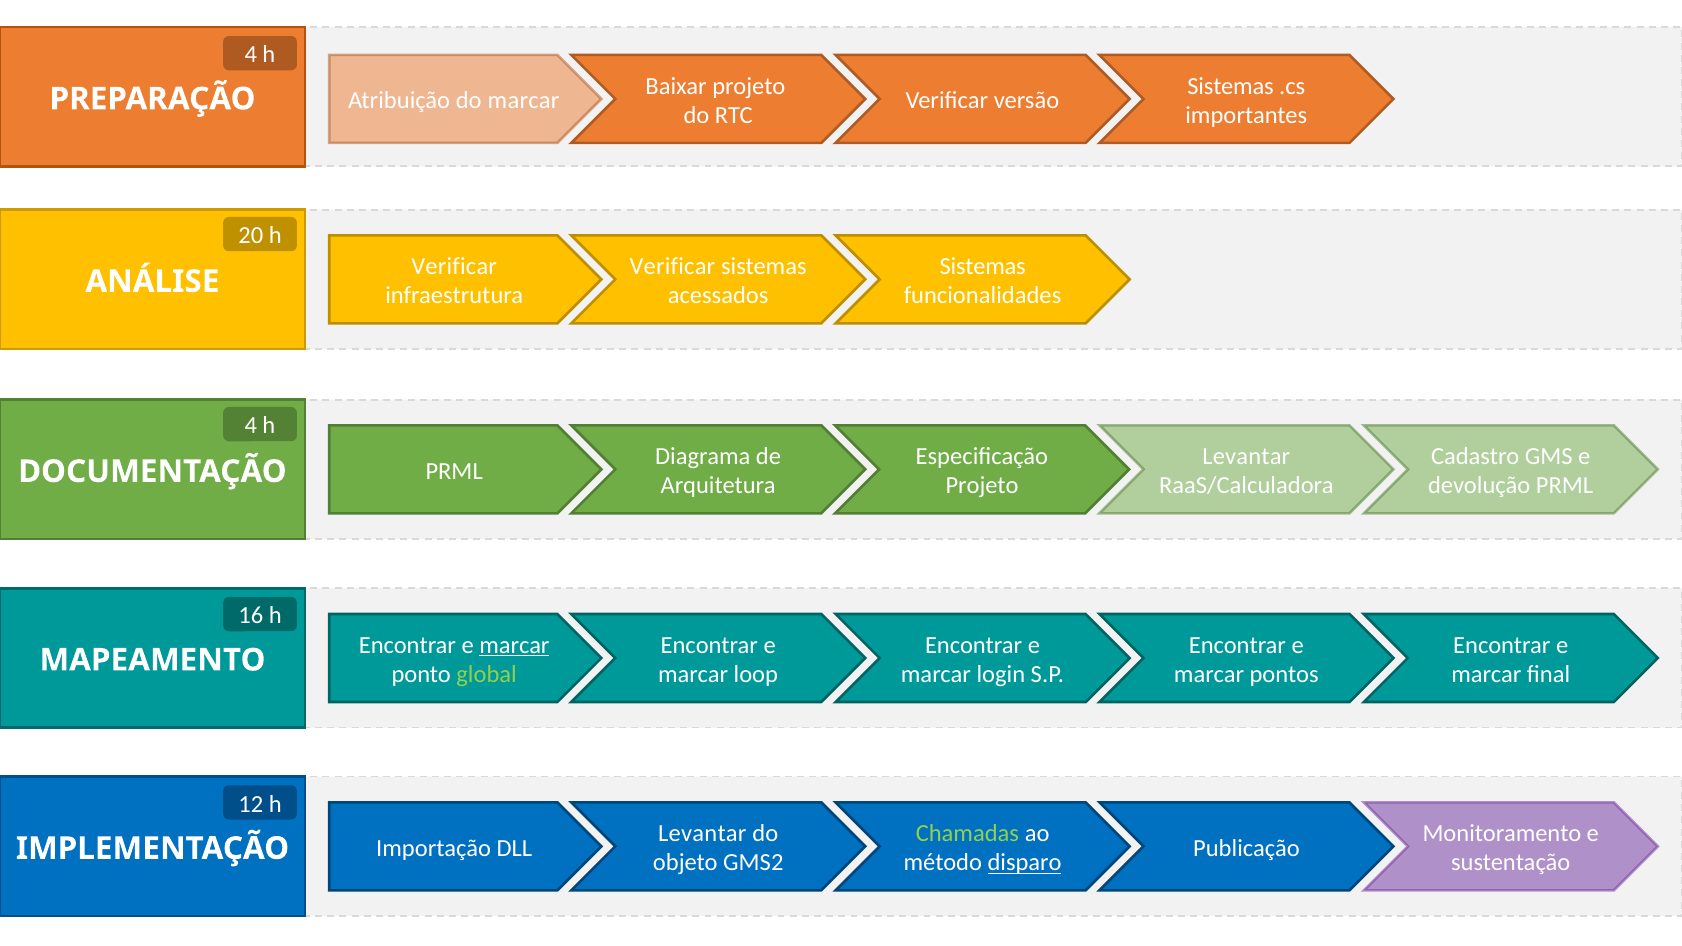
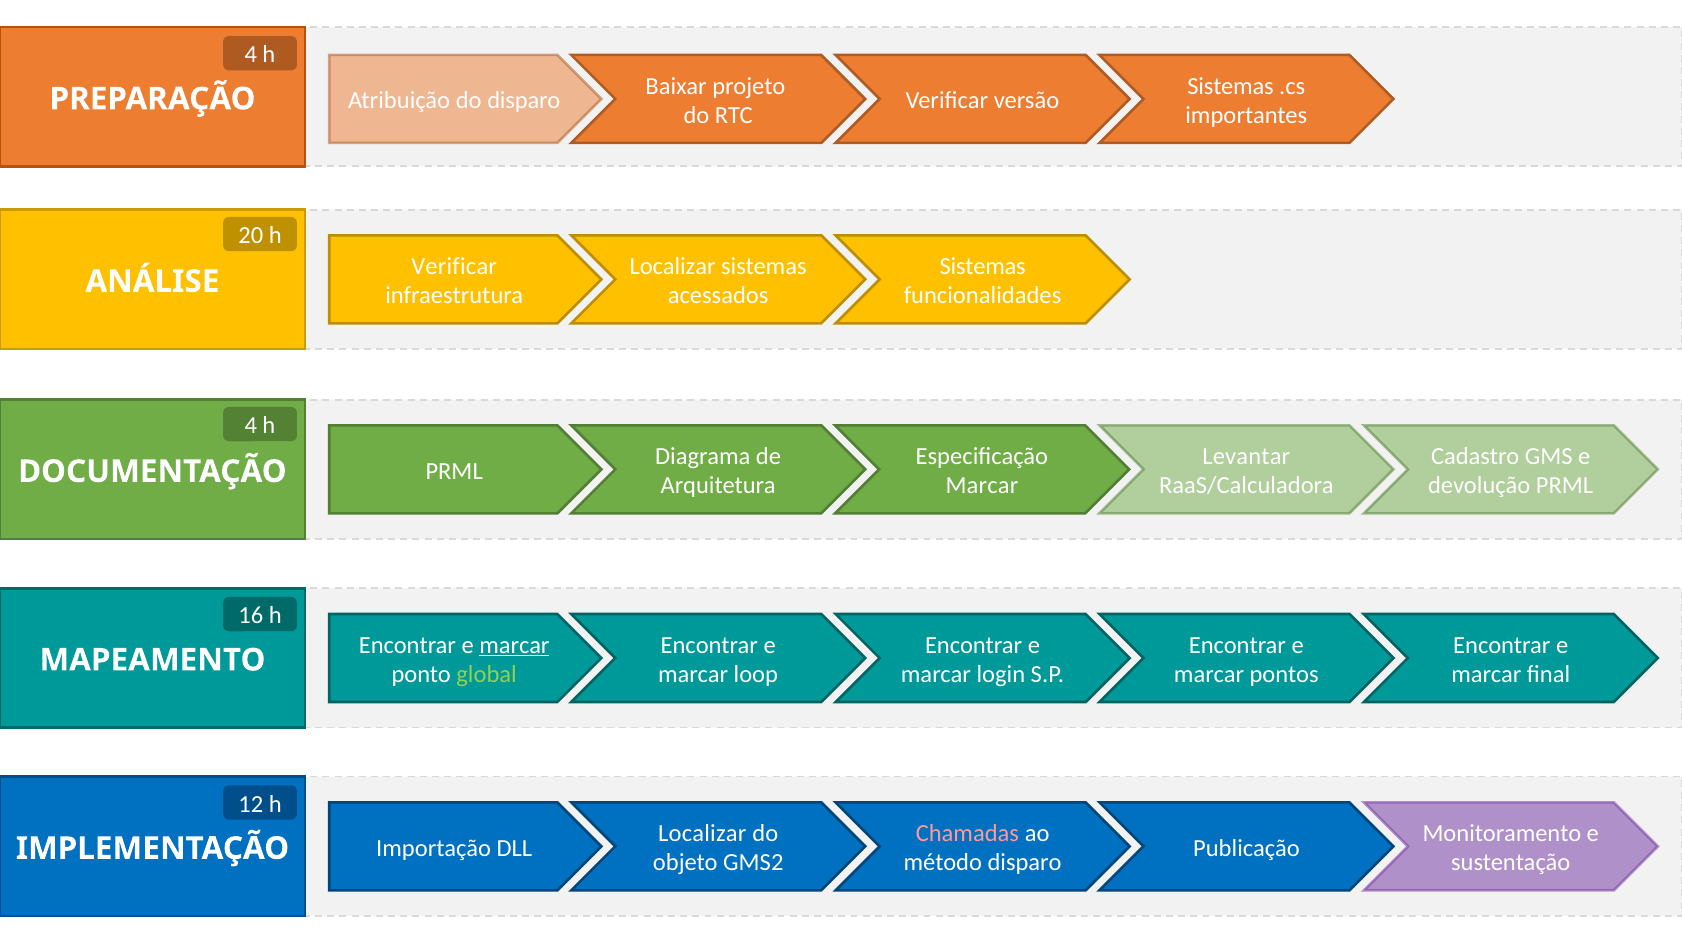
do marcar: marcar -> disparo (524, 101)
Verificar: Verificar -> Localizar (673, 266)
Projeto: Projeto -> Marcar (982, 486)
Levantar: Levantar -> Localizar (702, 833)
Chamadas colour: light green -> pink (967, 833)
disparo underline: present -> none (1025, 863)
